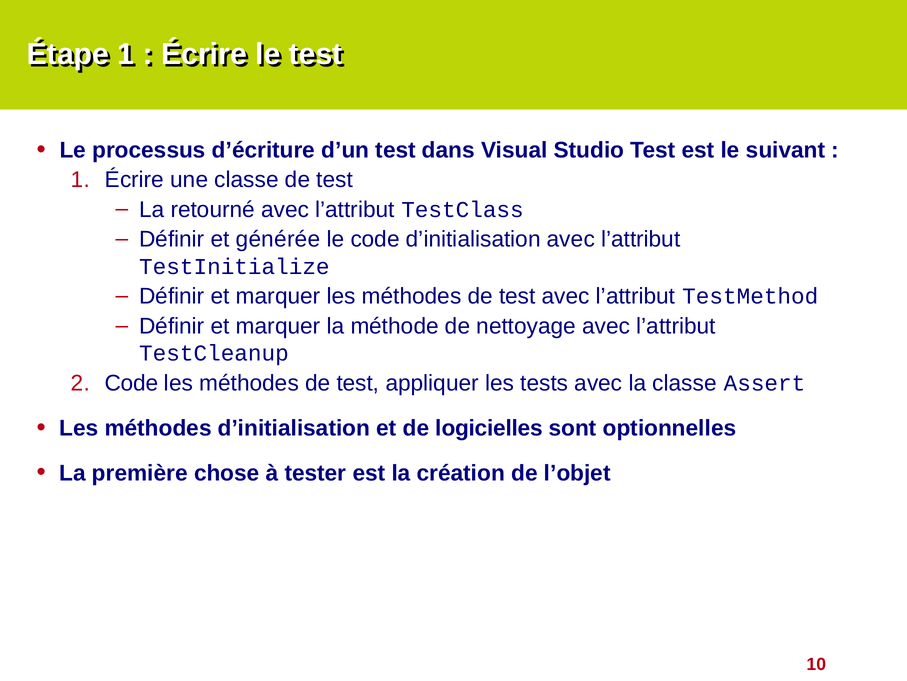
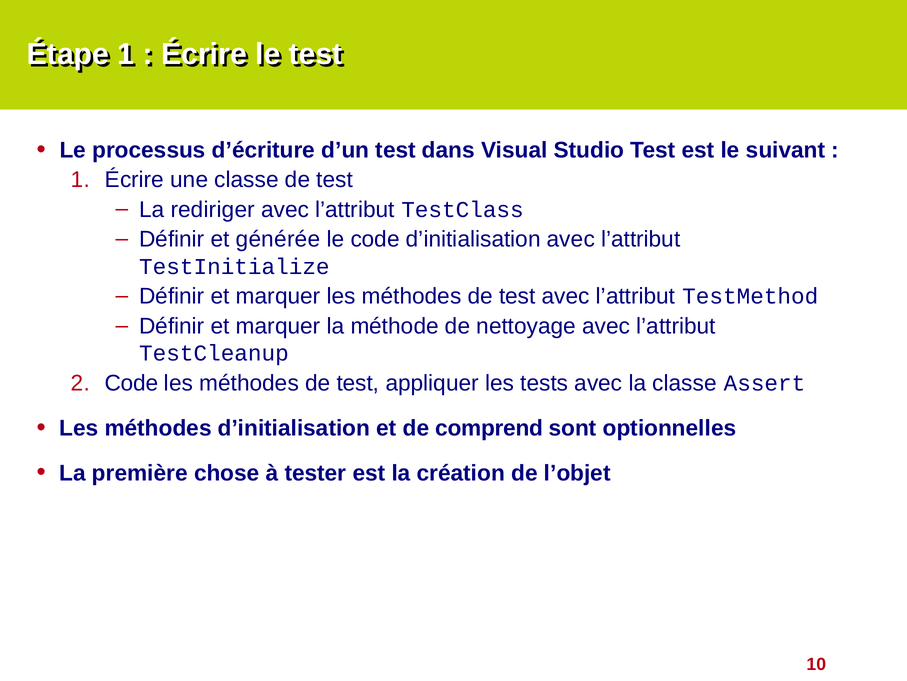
retourné: retourné -> rediriger (213, 209)
logicielles: logicielles -> comprend (489, 428)
